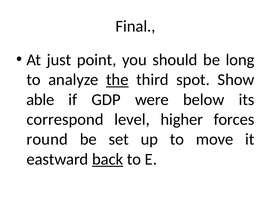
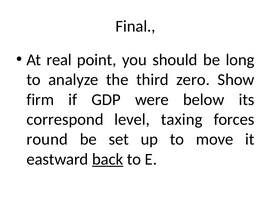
just: just -> real (59, 60)
the underline: present -> none (117, 80)
spot: spot -> zero (193, 80)
able: able -> firm (40, 100)
higher: higher -> taxing (182, 120)
